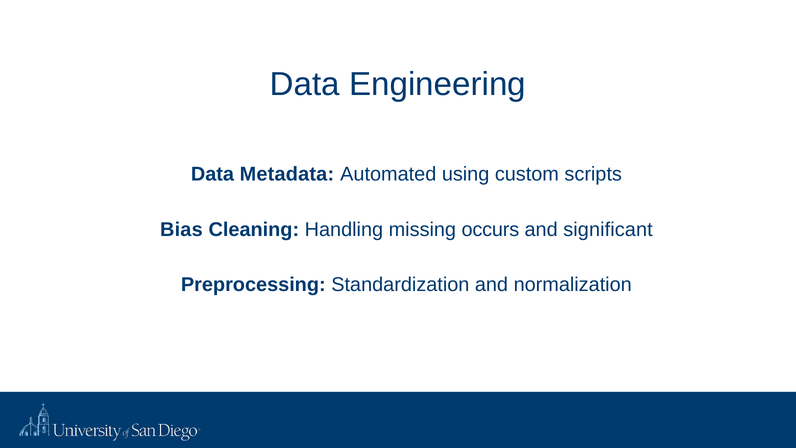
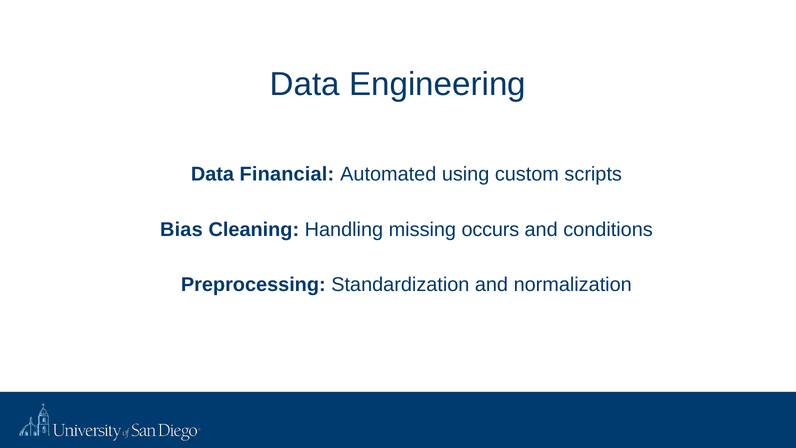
Metadata: Metadata -> Financial (287, 174)
significant: significant -> conditions (608, 229)
